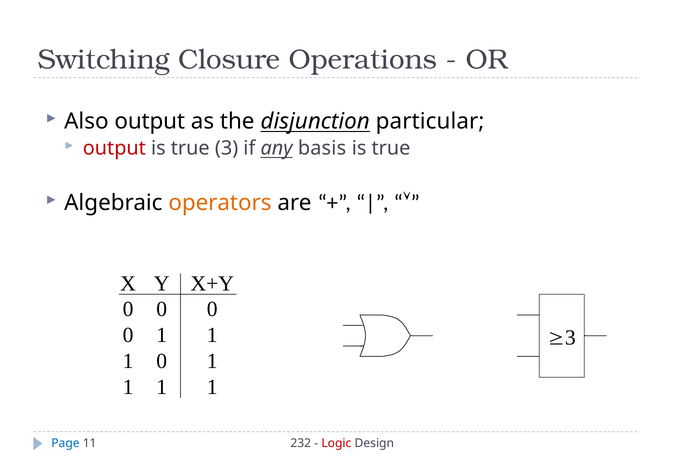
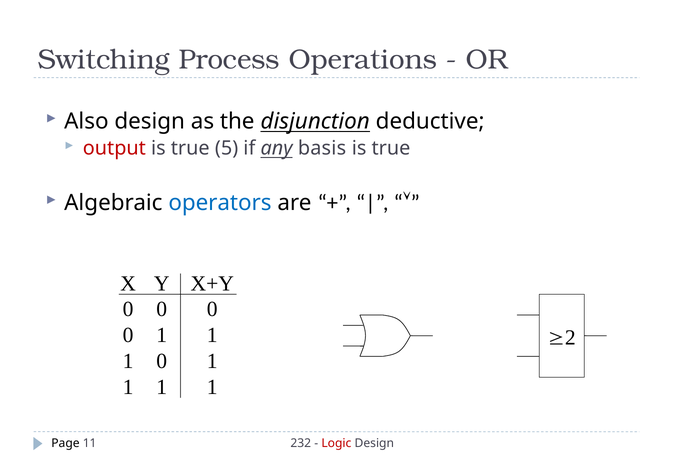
Closure: Closure -> Process (229, 60)
Also output: output -> design (150, 121)
particular: particular -> deductive (430, 121)
true 3: 3 -> 5 (227, 148)
operators colour: orange -> blue (220, 203)
3: 3 -> 2 (570, 338)
Page colour: blue -> black (65, 443)
